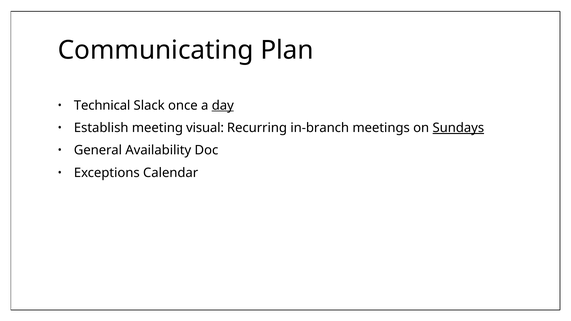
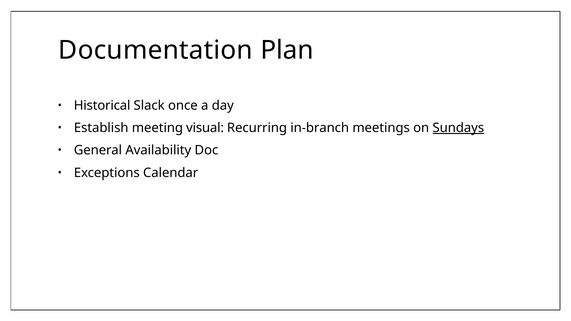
Communicating: Communicating -> Documentation (156, 50)
Technical: Technical -> Historical (102, 105)
day underline: present -> none (223, 105)
